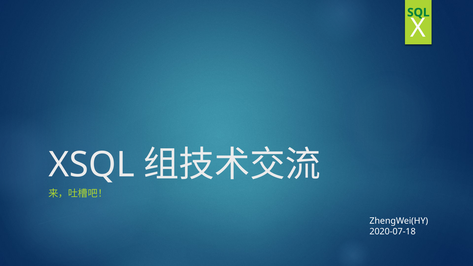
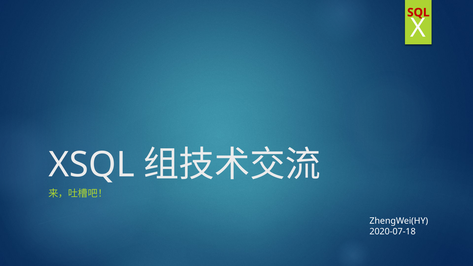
SQL colour: green -> red (418, 13)
